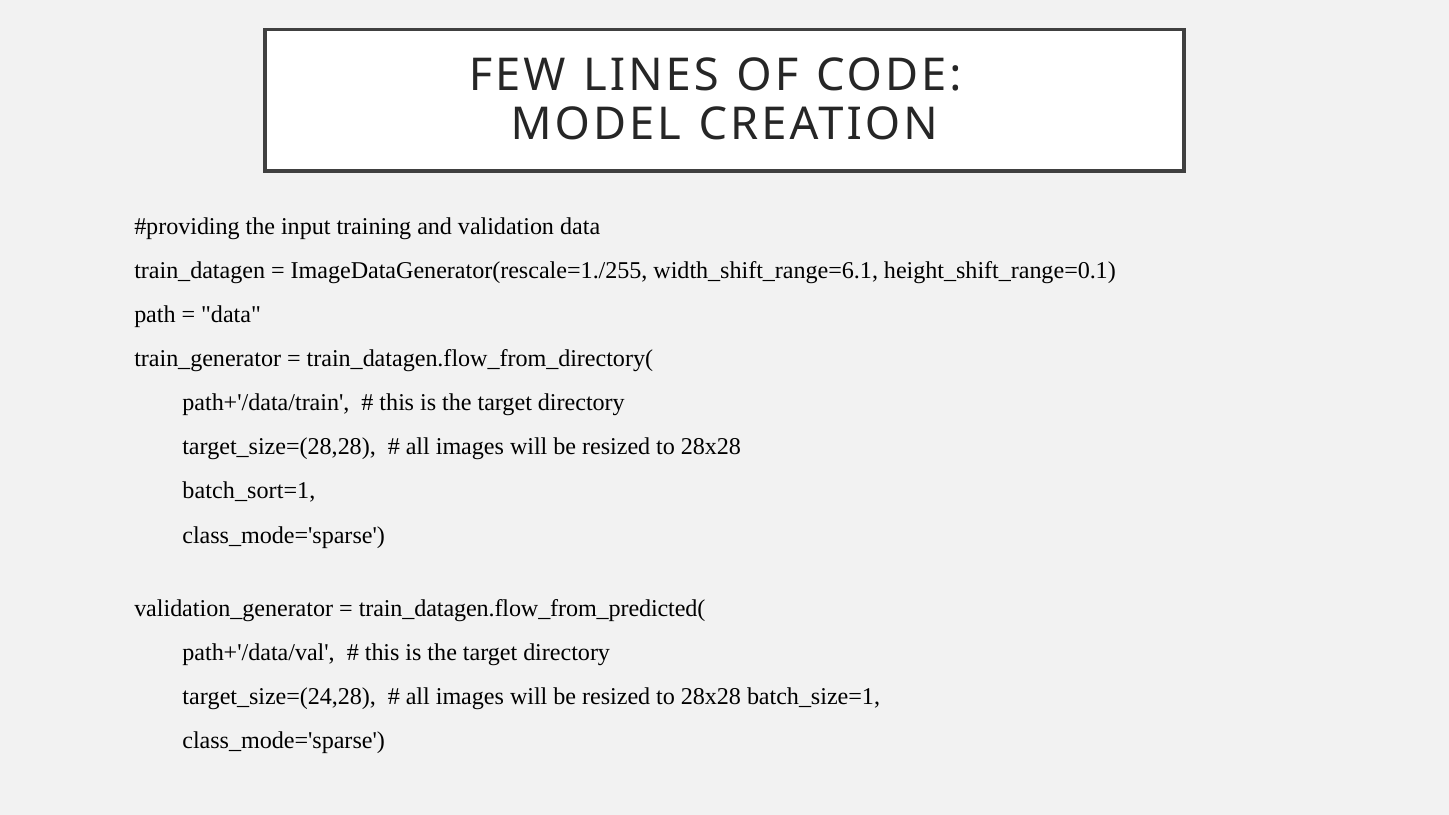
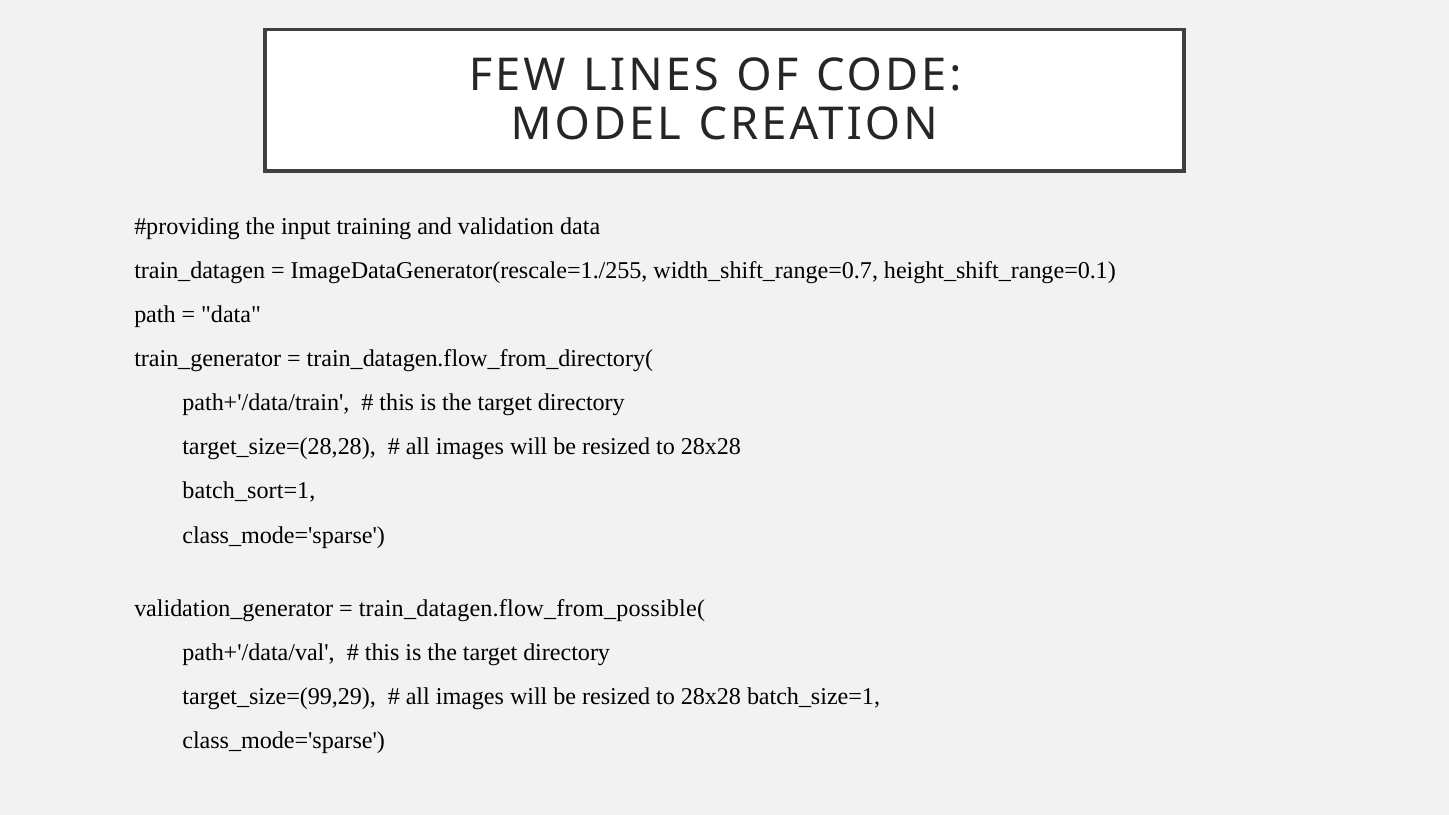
width_shift_range=6.1: width_shift_range=6.1 -> width_shift_range=0.7 (766, 271)
train_datagen.flow_from_predicted(: train_datagen.flow_from_predicted( -> train_datagen.flow_from_possible( (532, 608)
target_size=(24,28: target_size=(24,28 -> target_size=(99,29 (279, 696)
